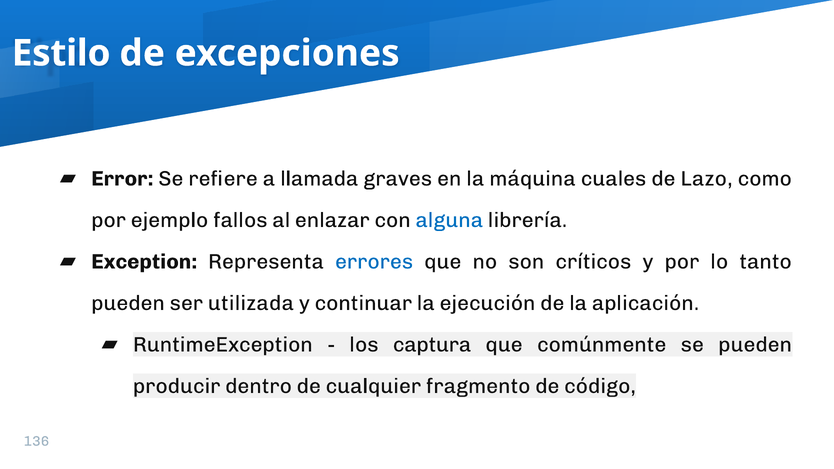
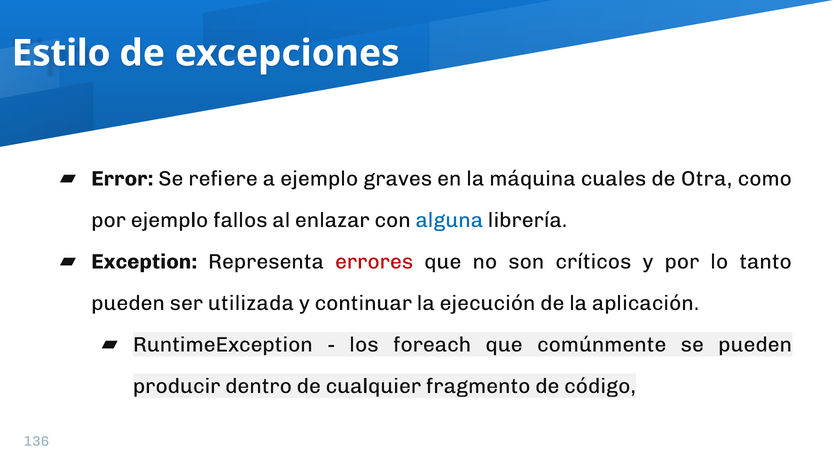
a llamada: llamada -> ejemplo (319, 179)
Lazo: Lazo -> Otra (706, 179)
errores colour: blue -> red (374, 262)
captura: captura -> foreach (432, 345)
